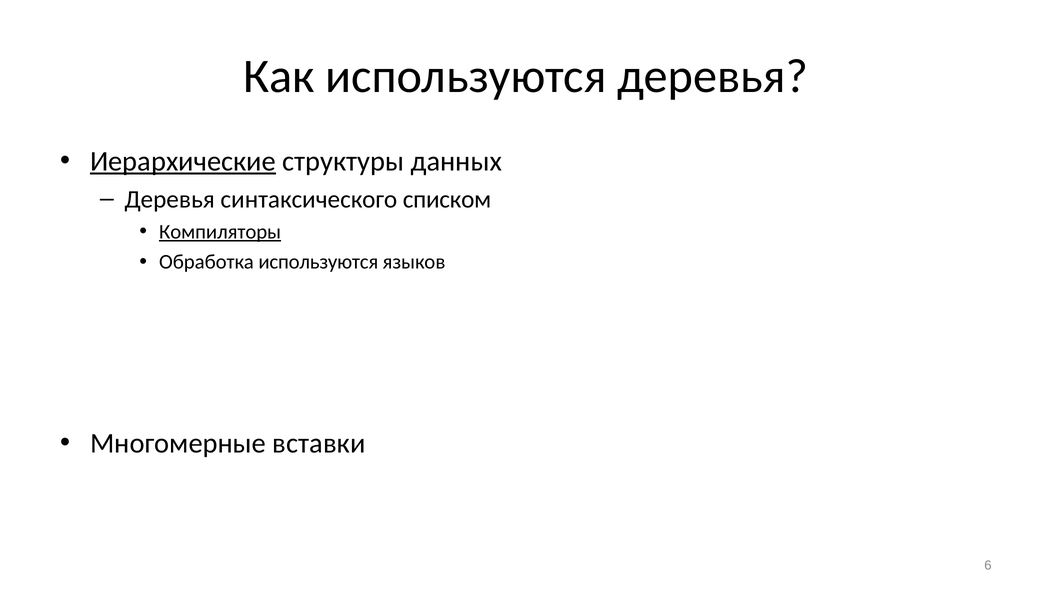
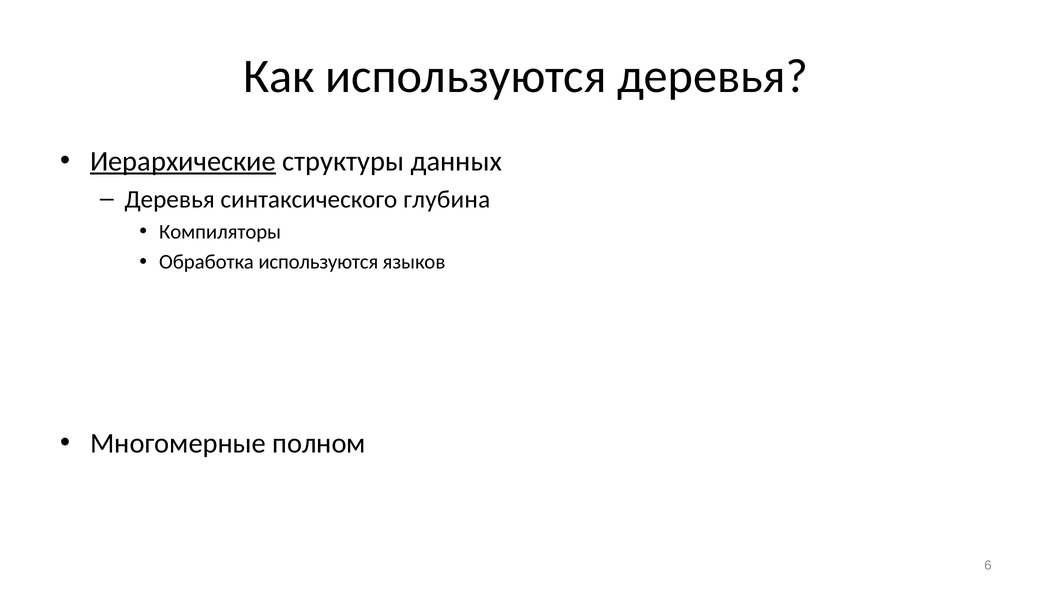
списком: списком -> глубина (447, 199)
Компиляторы underline: present -> none (220, 232)
вставки: вставки -> полном (319, 443)
